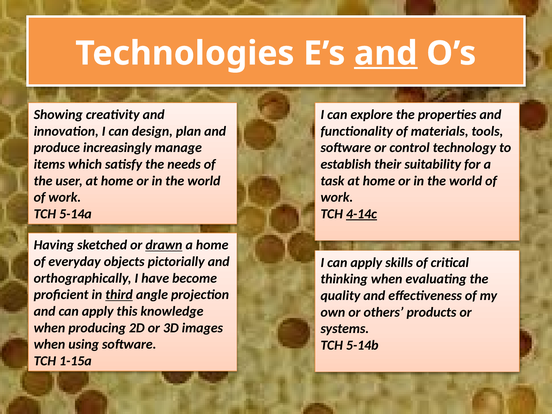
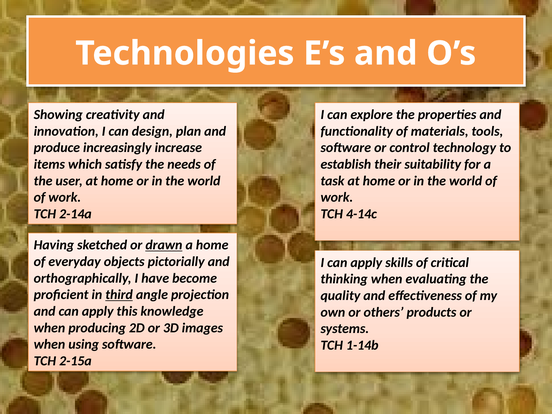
and underline: present -> none (386, 53)
manage: manage -> increase (178, 148)
5-14a: 5-14a -> 2-14a (75, 214)
4-14c underline: present -> none (361, 214)
5-14b: 5-14b -> 1-14b (362, 345)
1-15a: 1-15a -> 2-15a (75, 361)
